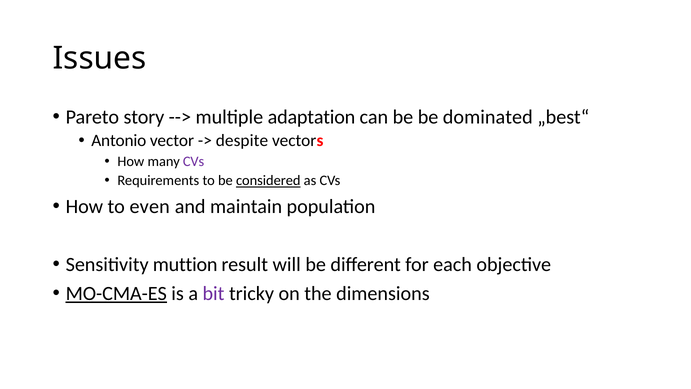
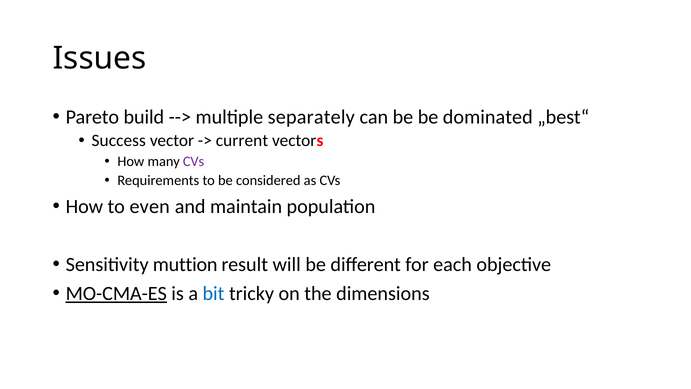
story: story -> build (144, 117)
adaptation: adaptation -> separately (311, 117)
Antonio: Antonio -> Success (119, 141)
despite: despite -> current (242, 141)
considered underline: present -> none (268, 180)
bit colour: purple -> blue (213, 293)
